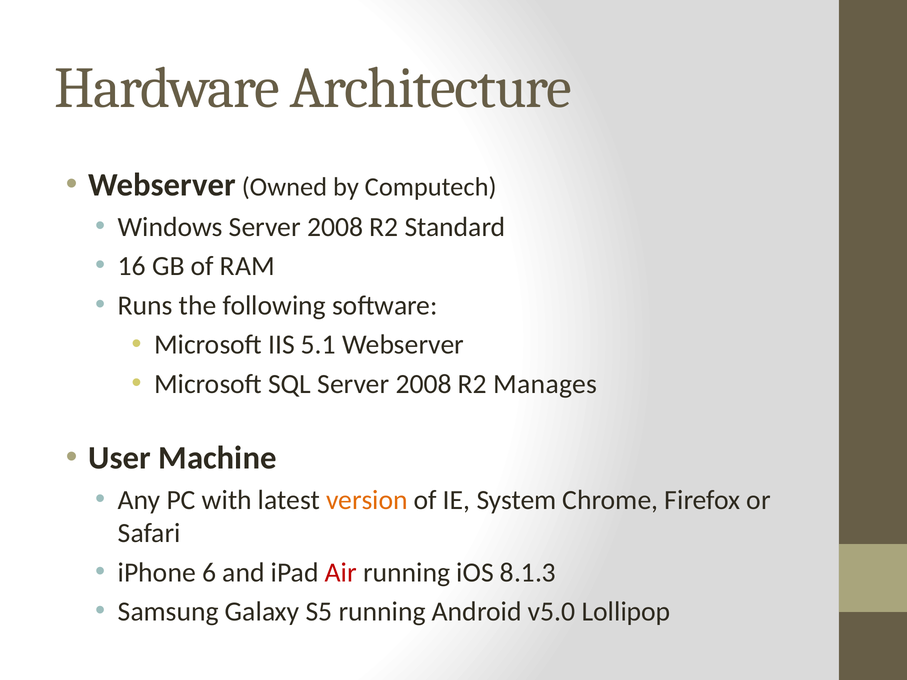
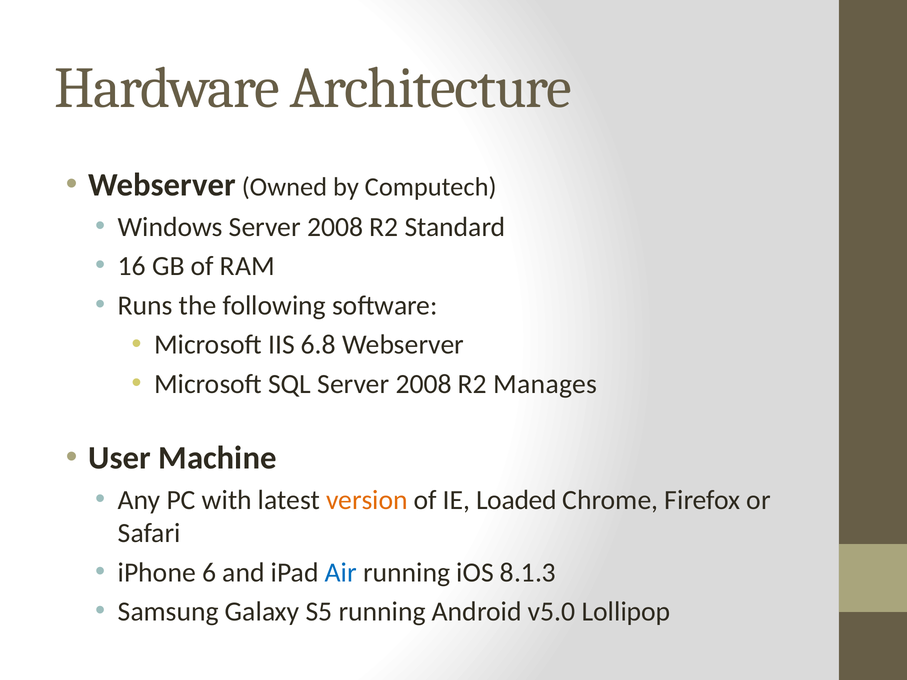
5.1: 5.1 -> 6.8 (318, 345)
System: System -> Loaded (517, 500)
Air colour: red -> blue (341, 573)
